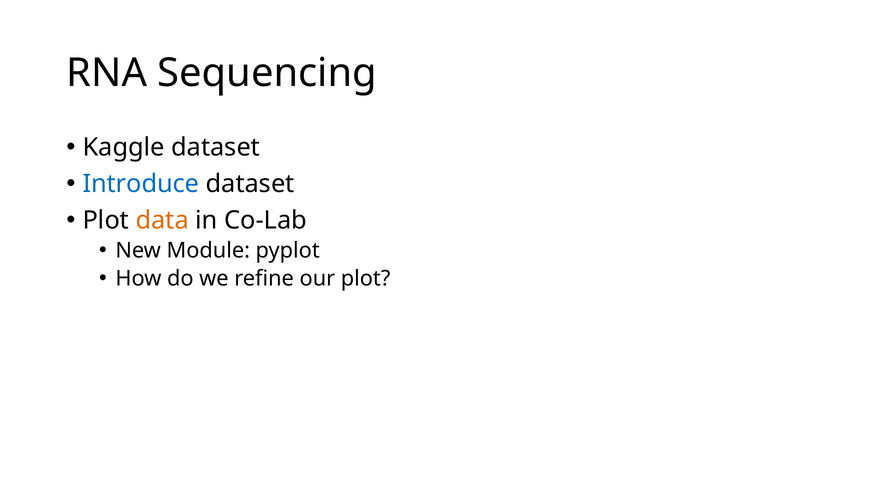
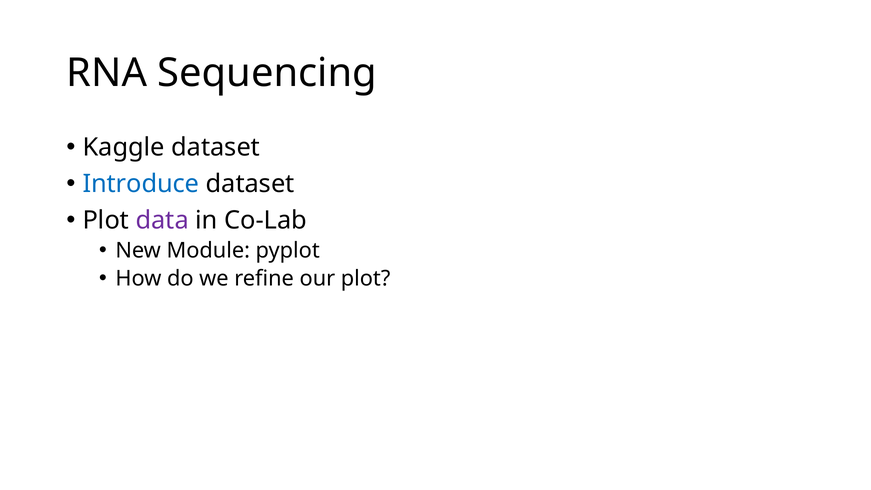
data colour: orange -> purple (162, 220)
